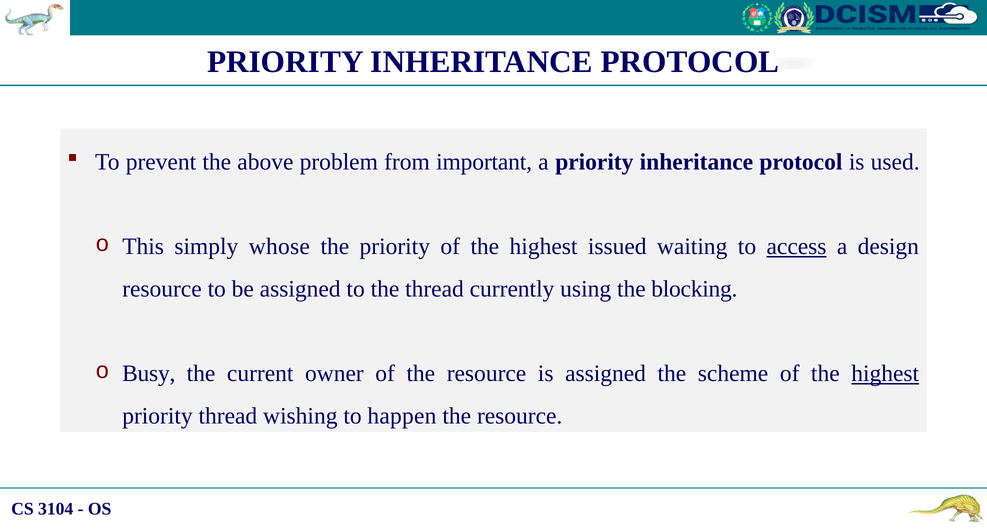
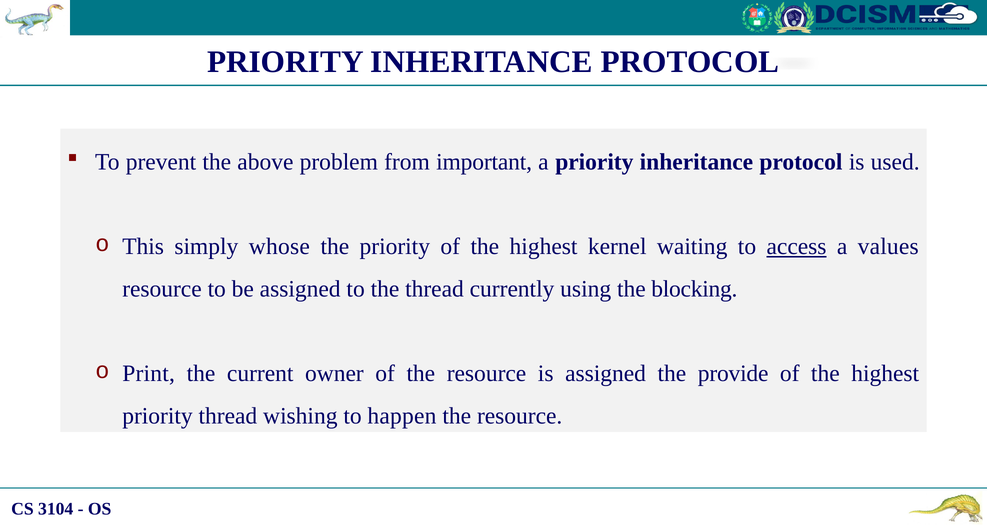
issued: issued -> kernel (617, 247)
design: design -> values (888, 247)
Busy: Busy -> Print (149, 373)
scheme: scheme -> provide (733, 373)
highest underline: present -> none (885, 373)
